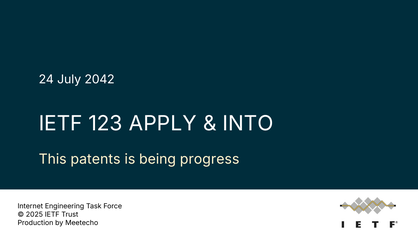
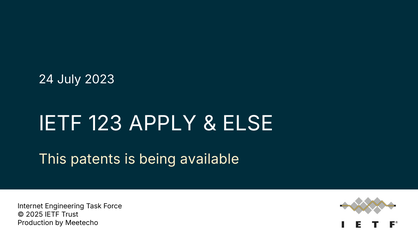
2042: 2042 -> 2023 (100, 79)
INTO: INTO -> ELSE (248, 124)
progress: progress -> available (210, 159)
